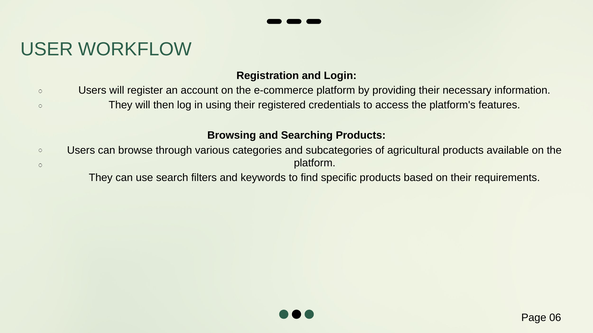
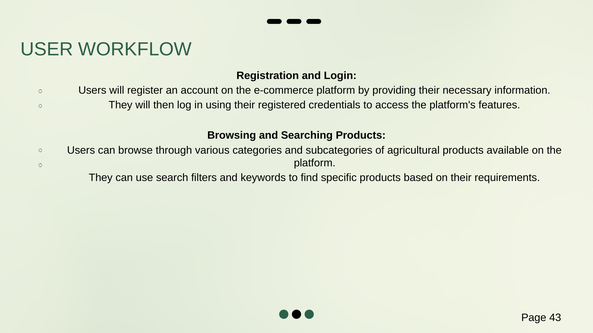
06: 06 -> 43 (555, 318)
